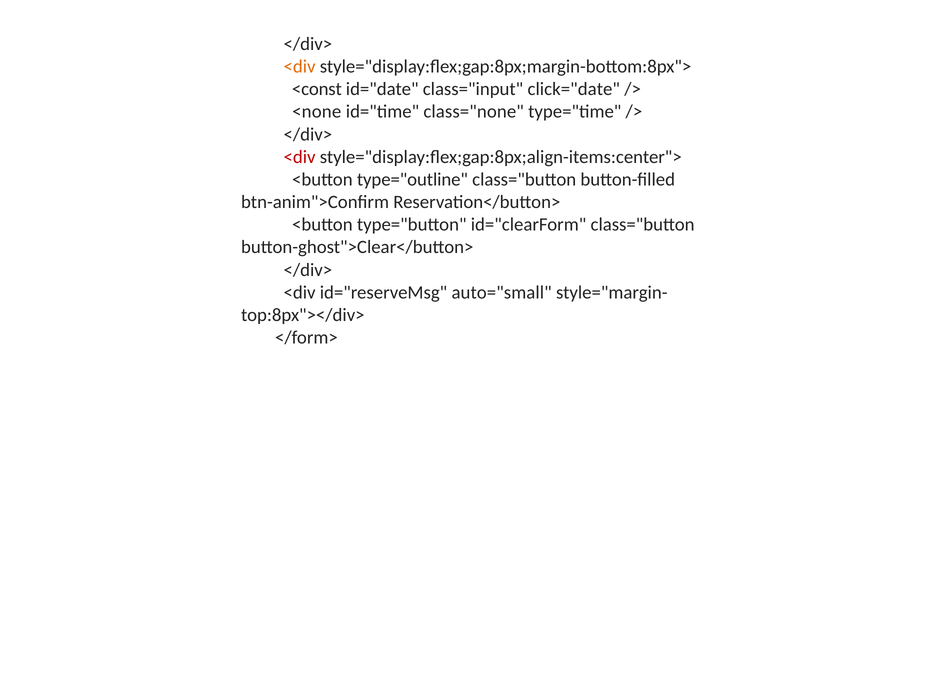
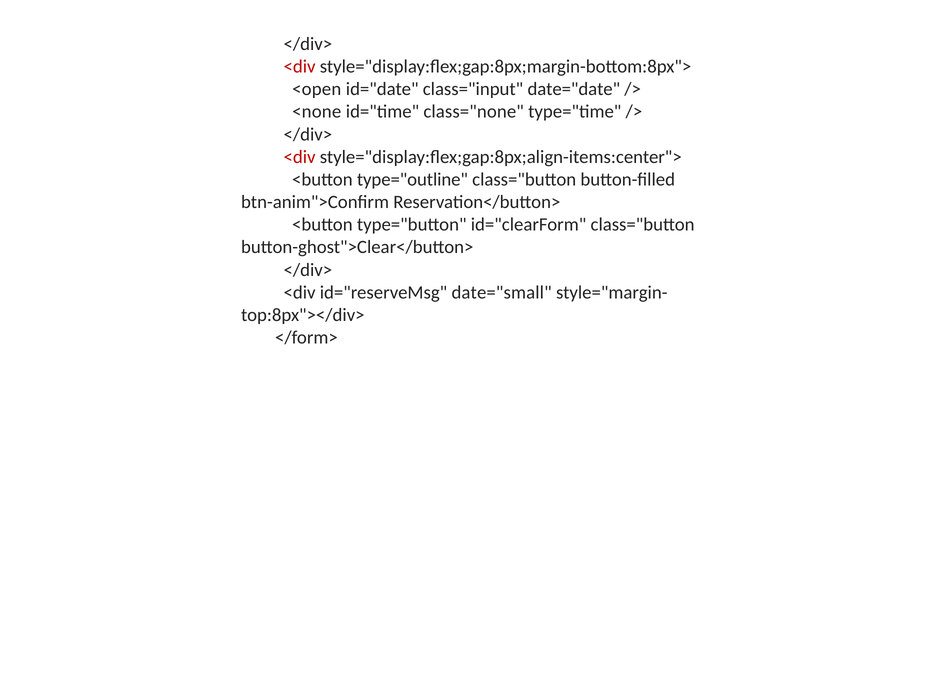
<div colour: orange -> red (300, 67)
<const: <const -> <open (317, 89)
click="date: click="date -> date="date (574, 89)
auto="small: auto="small -> date="small (502, 292)
